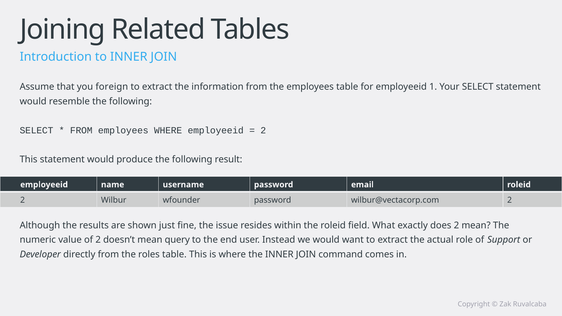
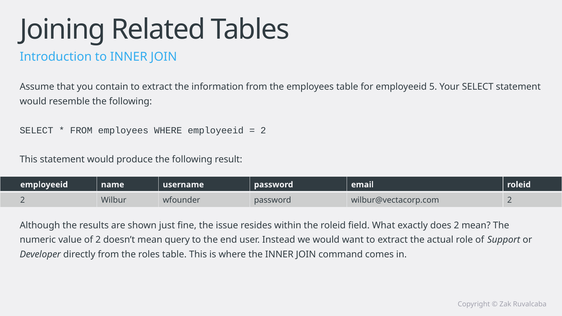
foreign: foreign -> contain (112, 87)
1: 1 -> 5 (433, 87)
